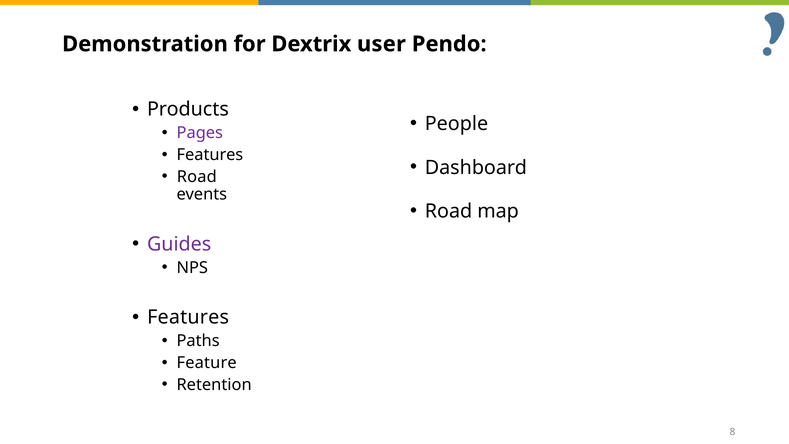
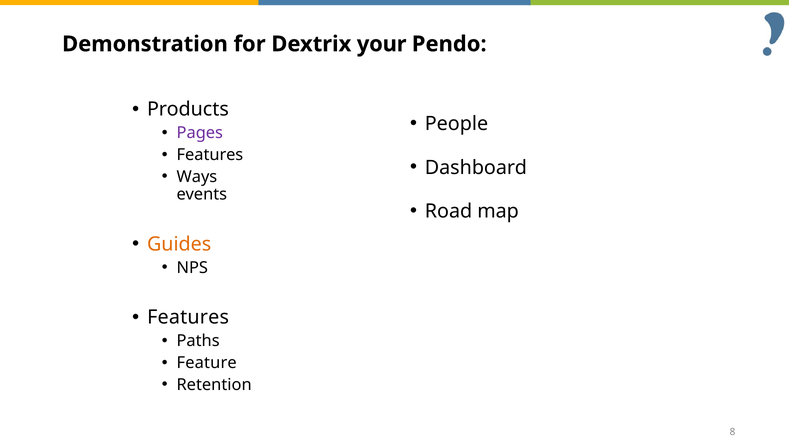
user: user -> your (382, 44)
Road: Road -> Ways (197, 177)
Guides colour: purple -> orange (179, 244)
